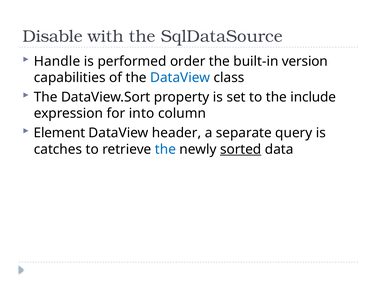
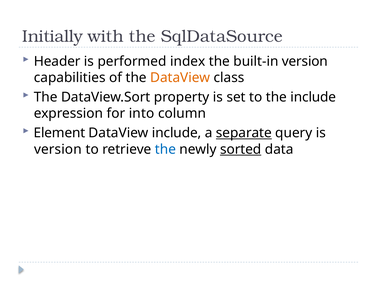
Disable: Disable -> Initially (53, 36)
Handle: Handle -> Header (57, 61)
order: order -> index (188, 61)
DataView colour: blue -> orange (180, 78)
DataView header: header -> include (177, 133)
separate underline: none -> present (244, 133)
catches: catches -> version (58, 149)
